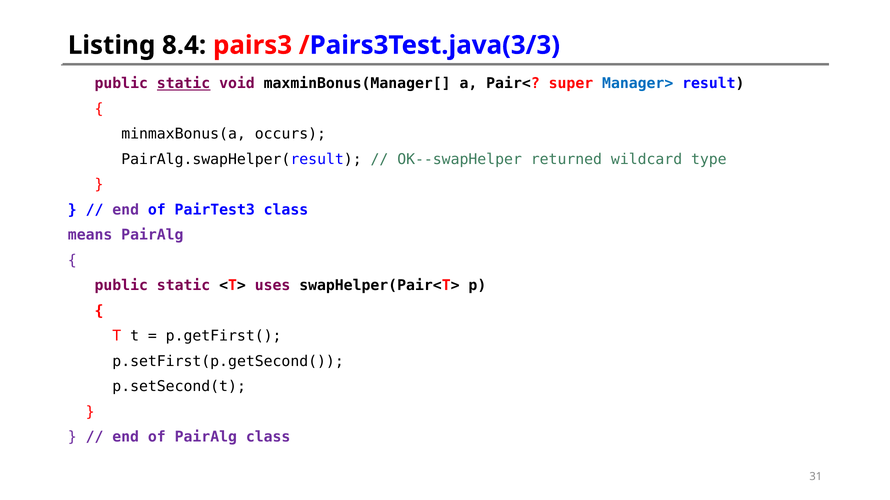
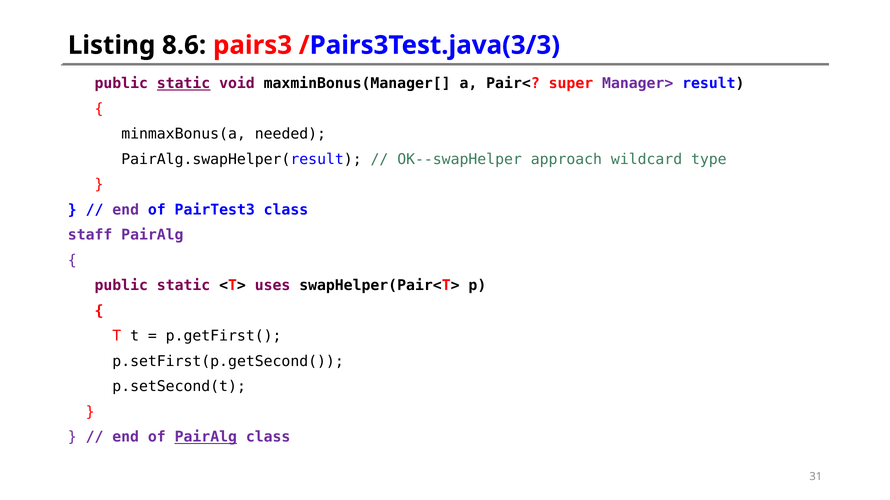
8.4: 8.4 -> 8.6 (184, 45)
Manager> colour: blue -> purple (638, 84)
occurs: occurs -> needed (290, 134)
returned: returned -> approach (566, 160)
means: means -> staff (90, 235)
PairAlg underline: none -> present (206, 438)
